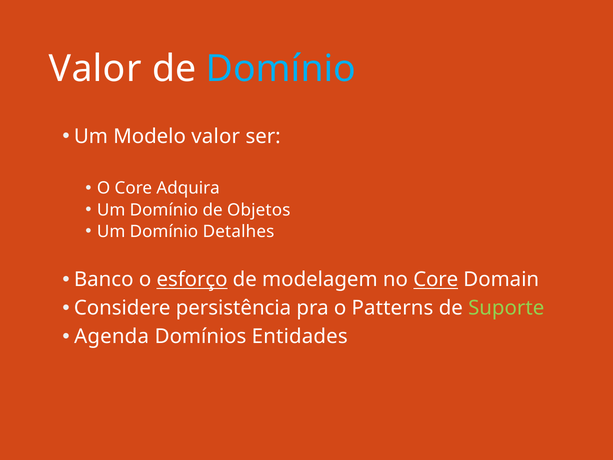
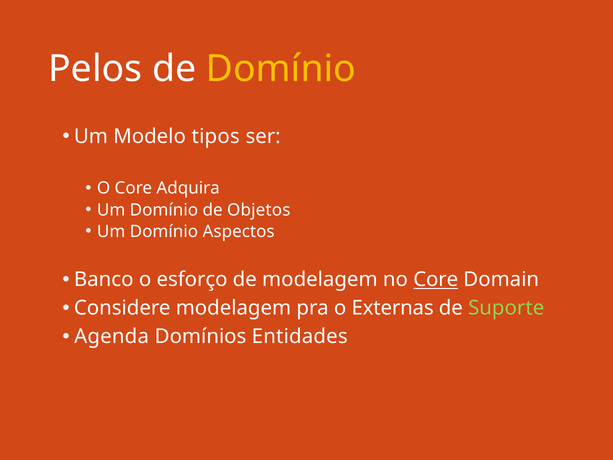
Valor: Valor -> Pelos (95, 69)
Domínio colour: light blue -> yellow (281, 69)
Modelo valor: valor -> tipos (216, 136)
Detalhes: Detalhes -> Aspectos (239, 231)
esforço underline: present -> none (192, 280)
Considere persistência: persistência -> modelagem (233, 308)
Patterns: Patterns -> Externas (393, 308)
